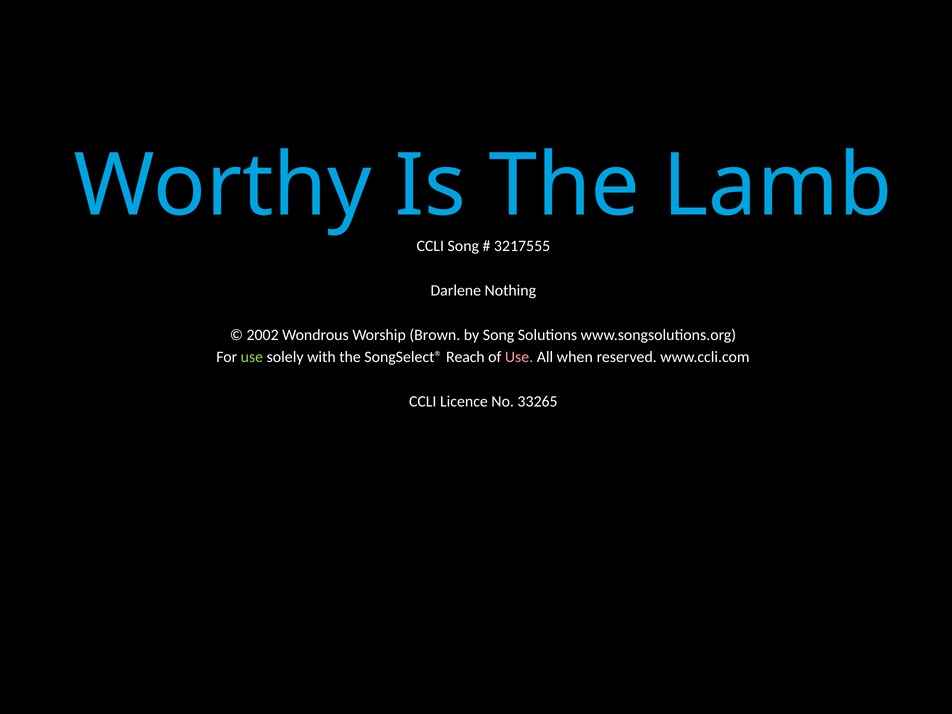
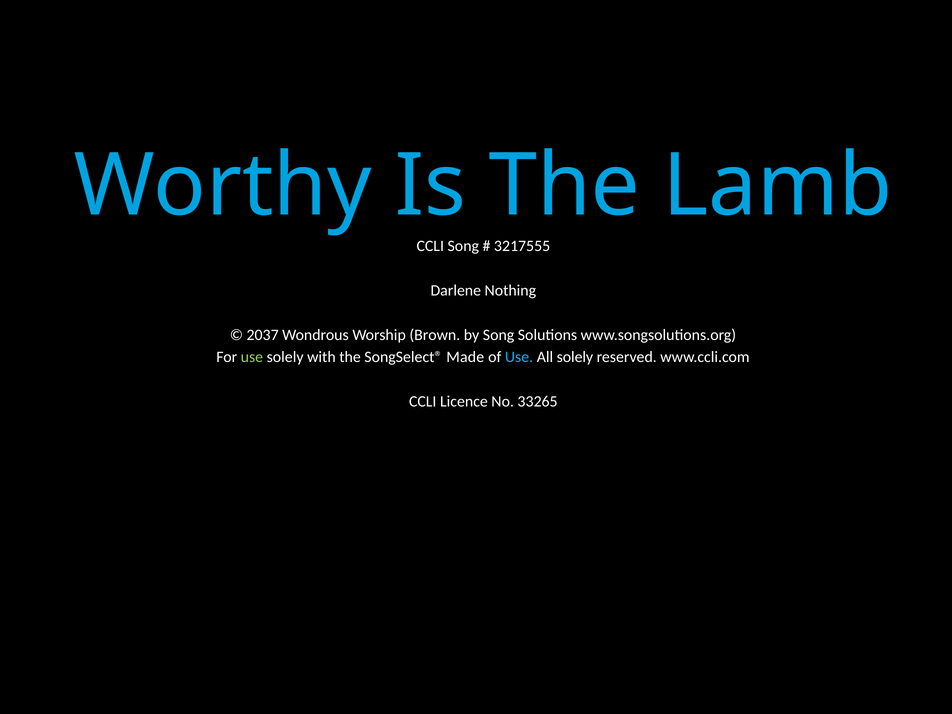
2002: 2002 -> 2037 (263, 335)
Reach: Reach -> Made (465, 357)
Use colour: pink -> light blue (519, 357)
All when: when -> solely (575, 357)
